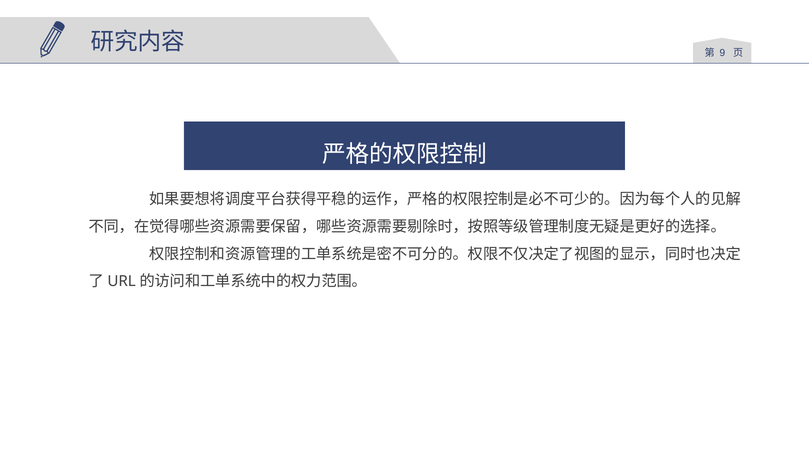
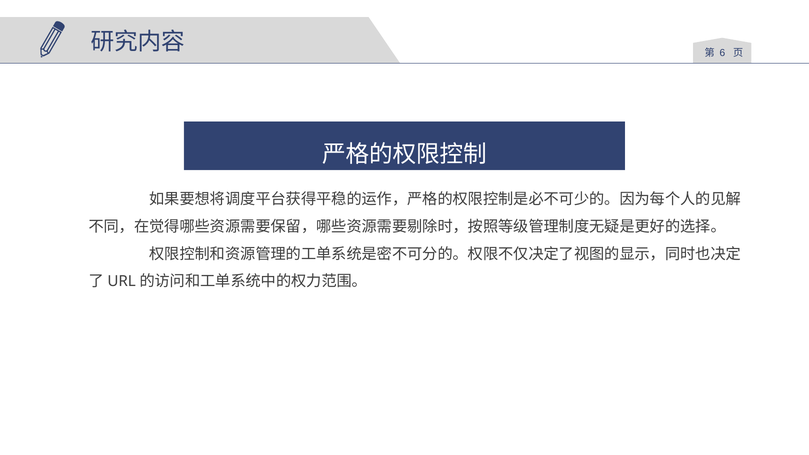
9: 9 -> 6 (722, 53)
